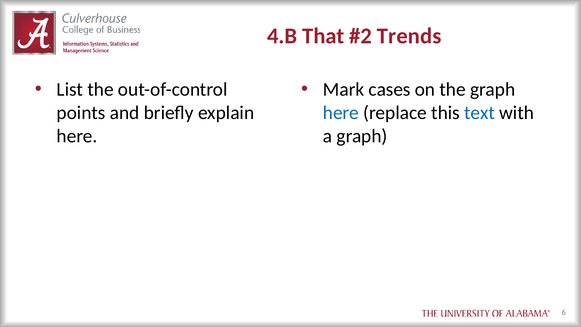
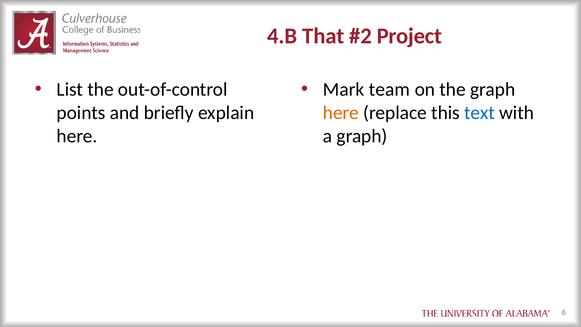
Trends: Trends -> Project (409, 36)
cases: cases -> team (389, 89)
here colour: blue -> orange (341, 113)
